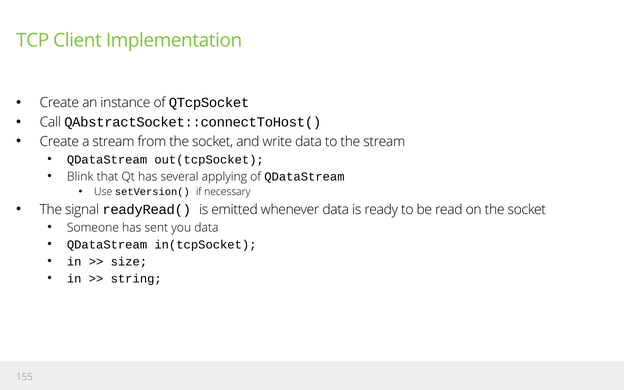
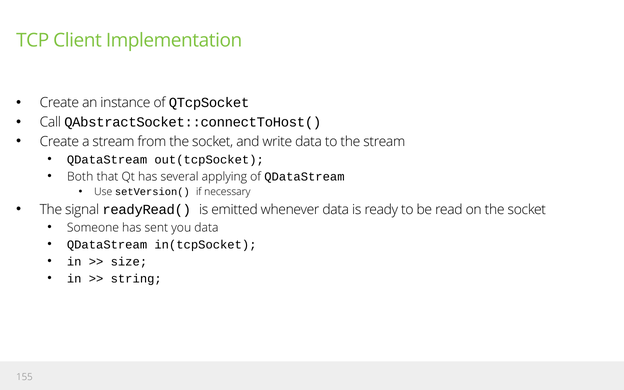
Blink: Blink -> Both (80, 177)
